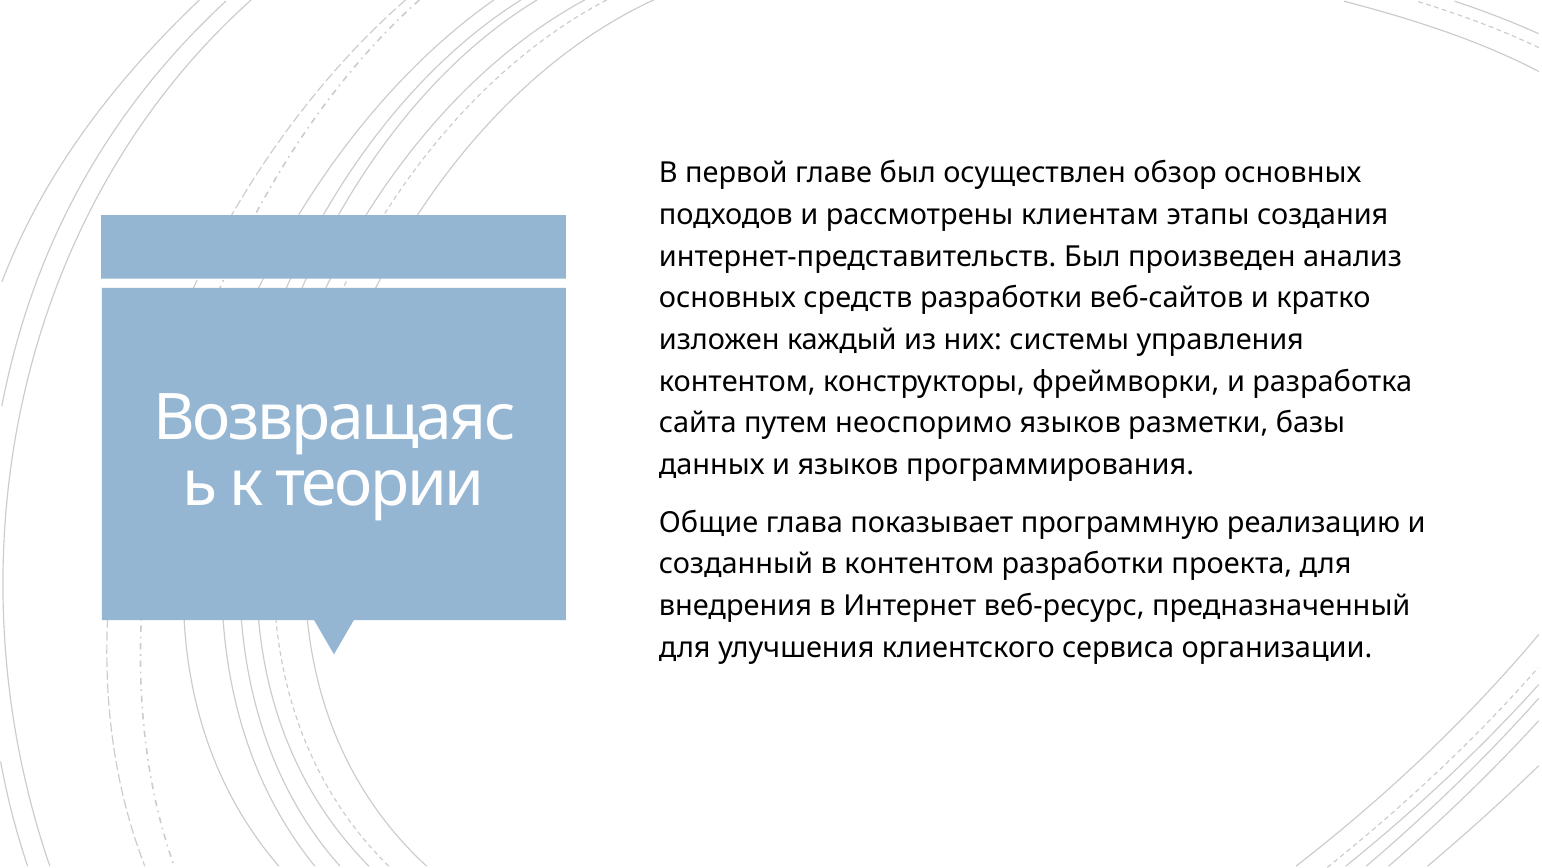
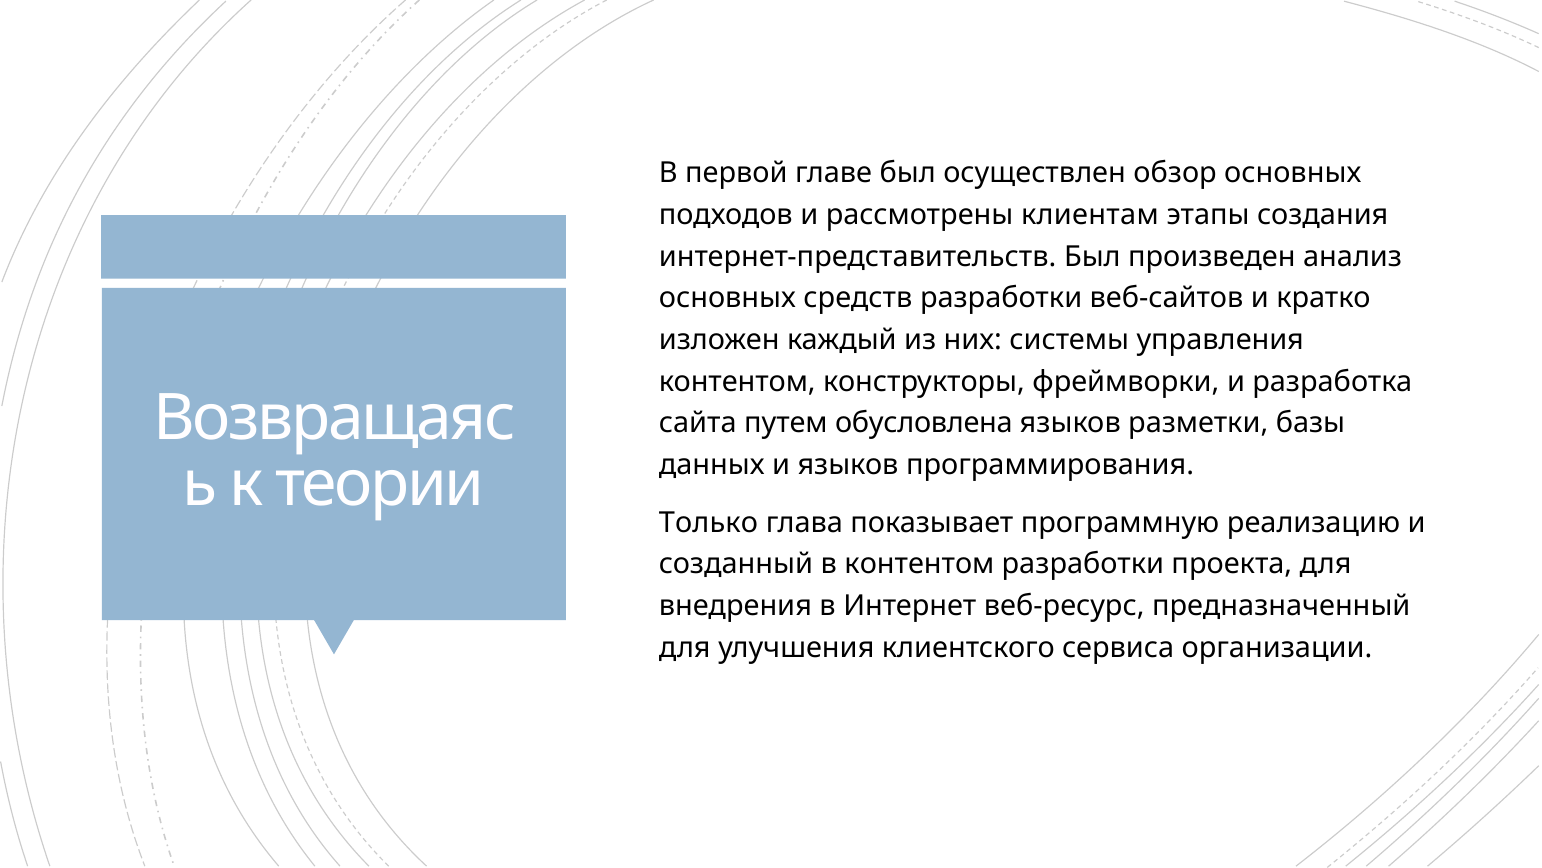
неоспоримо: неоспоримо -> обусловлена (924, 423)
Общие: Общие -> Только (709, 522)
